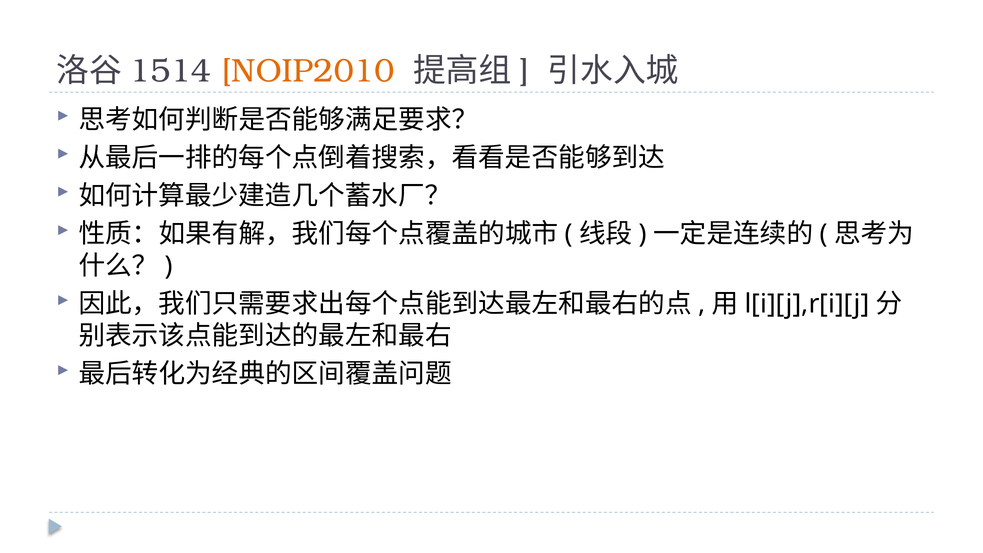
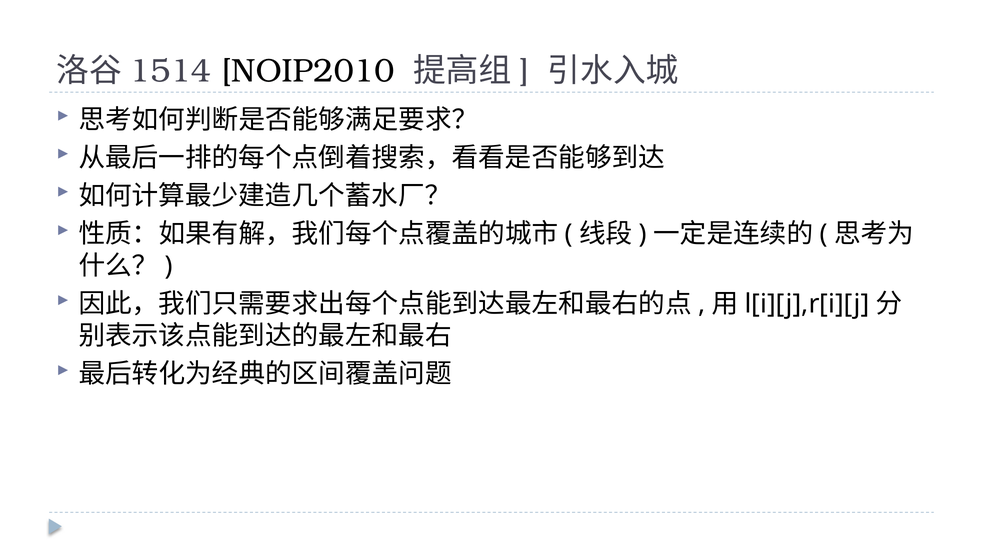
NOIP2010 colour: orange -> black (308, 71)
